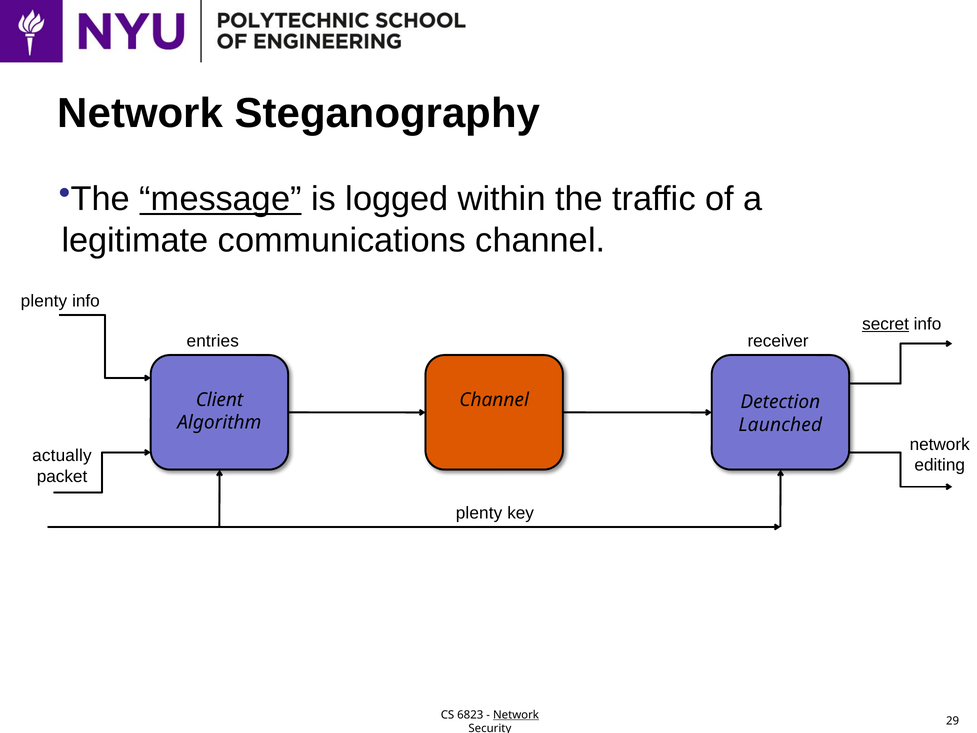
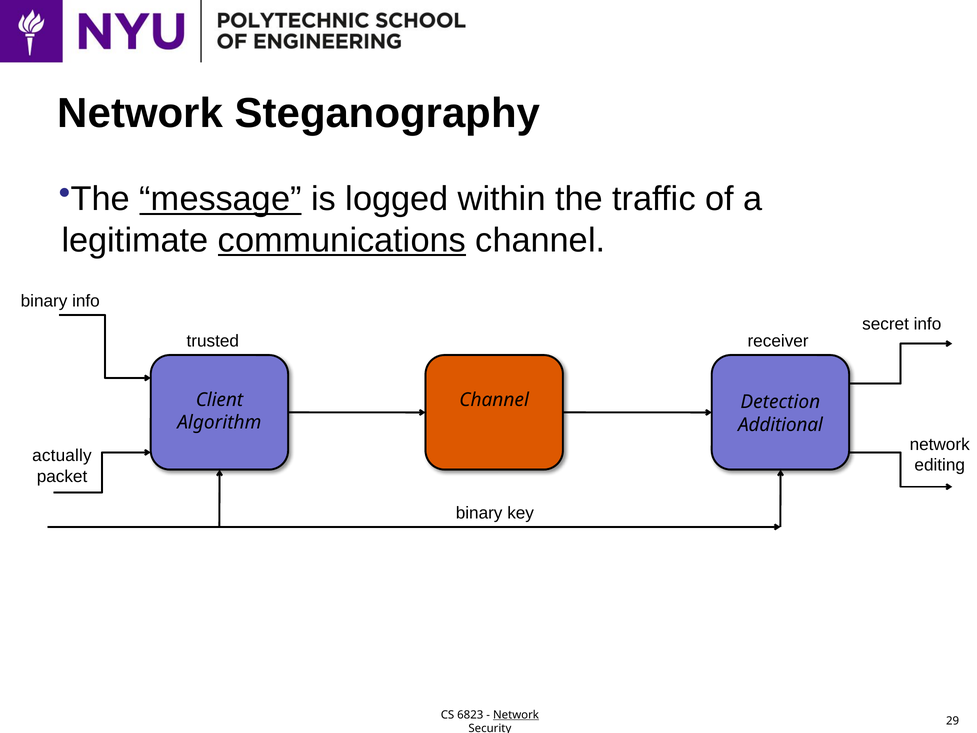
communications underline: none -> present (342, 240)
plenty: plenty -> binary (44, 301)
secret underline: present -> none (886, 324)
entries: entries -> trusted (213, 341)
Launched: Launched -> Additional (780, 425)
plenty: plenty -> binary (479, 513)
